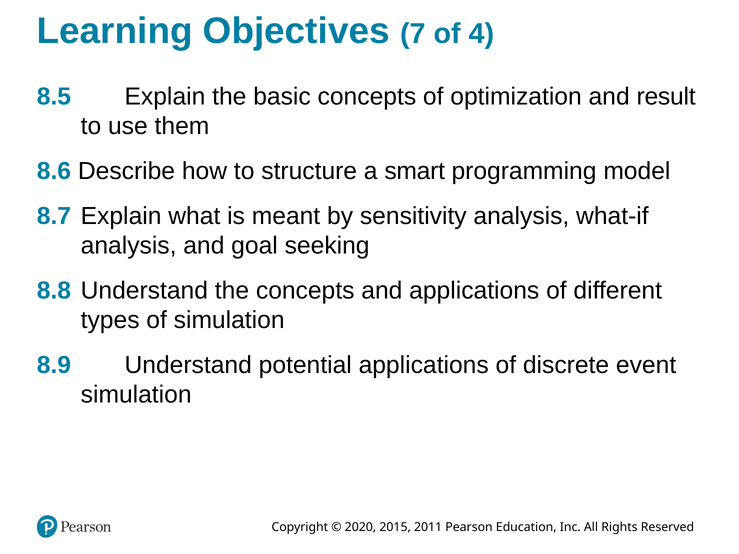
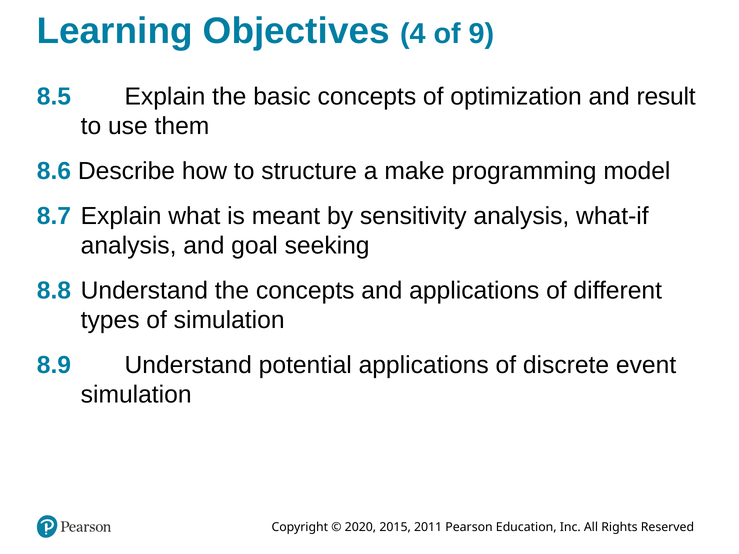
7: 7 -> 4 (413, 34)
4: 4 -> 9 (481, 34)
smart: smart -> make (415, 171)
